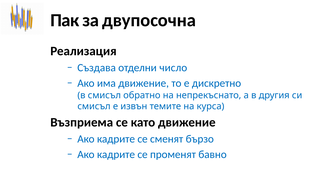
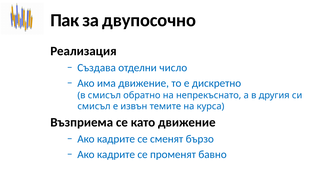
двупосочна: двупосочна -> двупосочно (149, 20)
